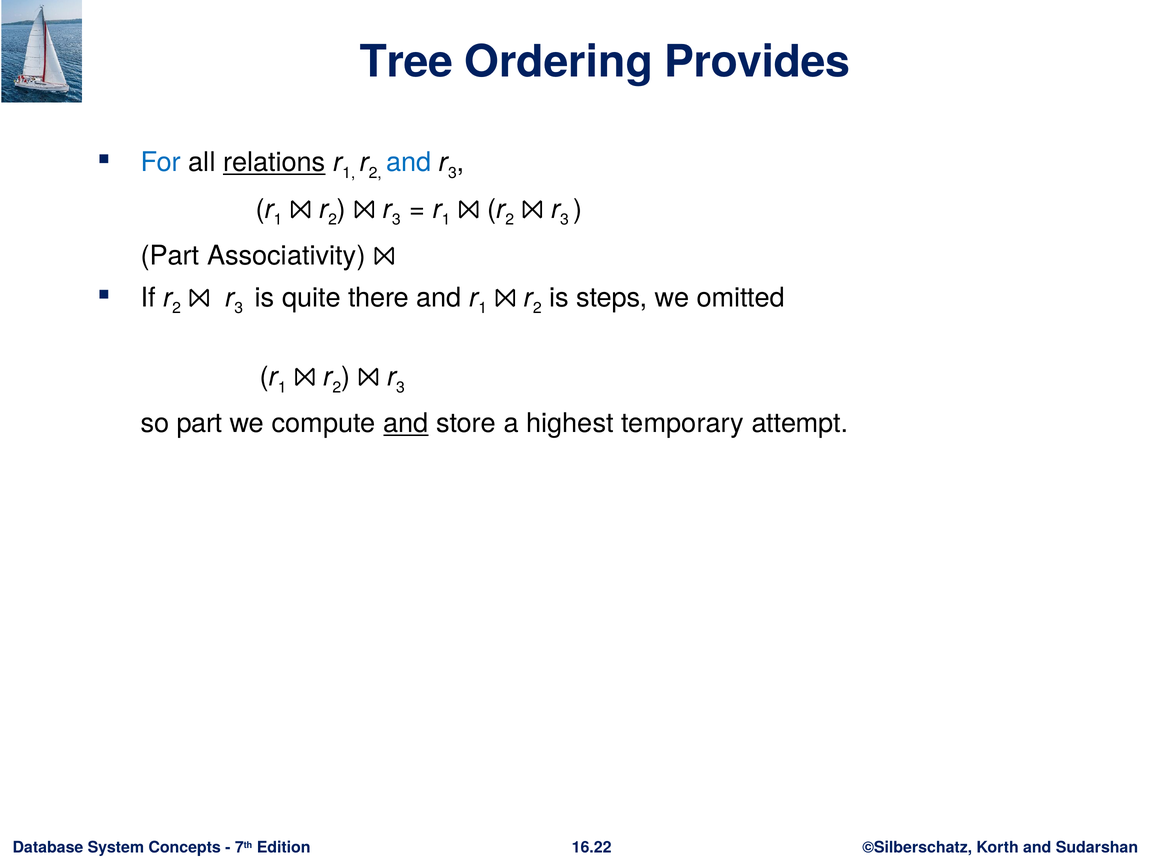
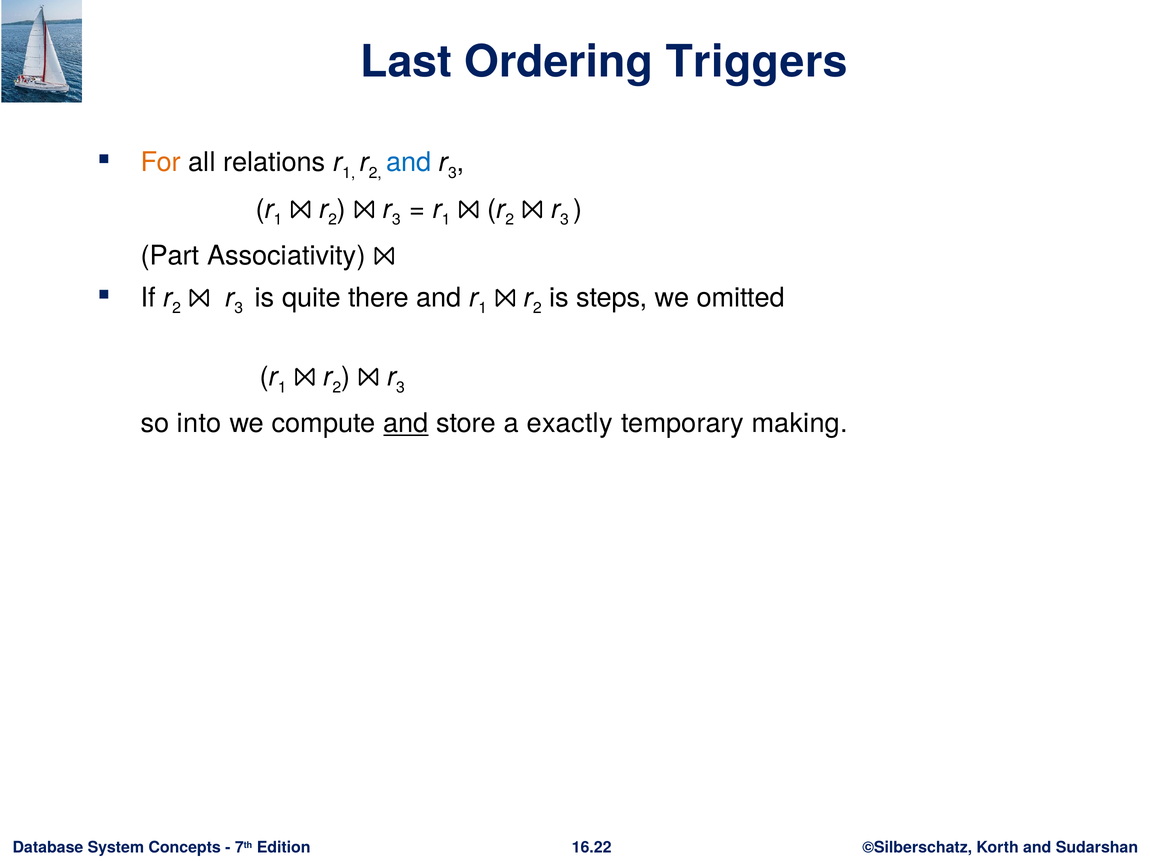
Tree: Tree -> Last (406, 62)
Provides: Provides -> Triggers (757, 62)
For colour: blue -> orange (161, 163)
relations underline: present -> none (274, 163)
so part: part -> into (199, 424)
highest: highest -> exactly (570, 424)
attempt: attempt -> making (800, 424)
